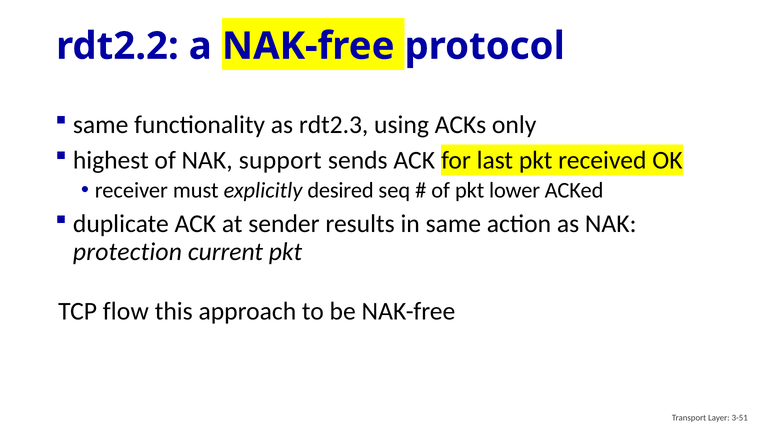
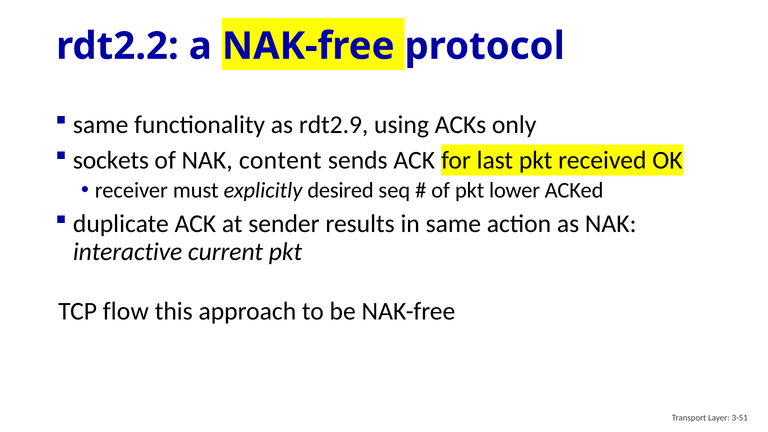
rdt2.3: rdt2.3 -> rdt2.9 (334, 125)
highest: highest -> sockets (111, 160)
support: support -> content (280, 160)
protection: protection -> interactive (128, 252)
